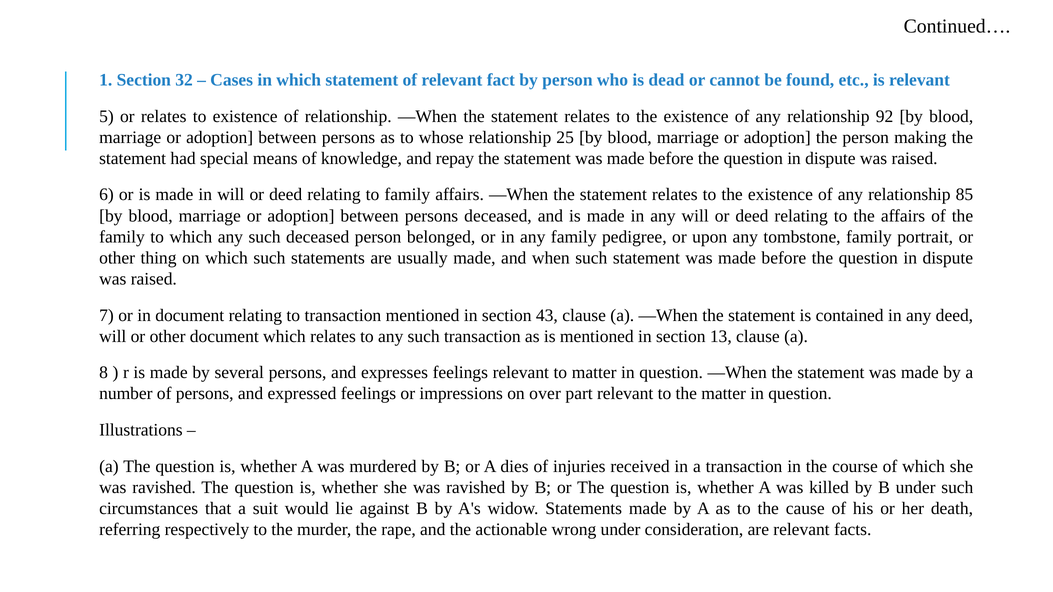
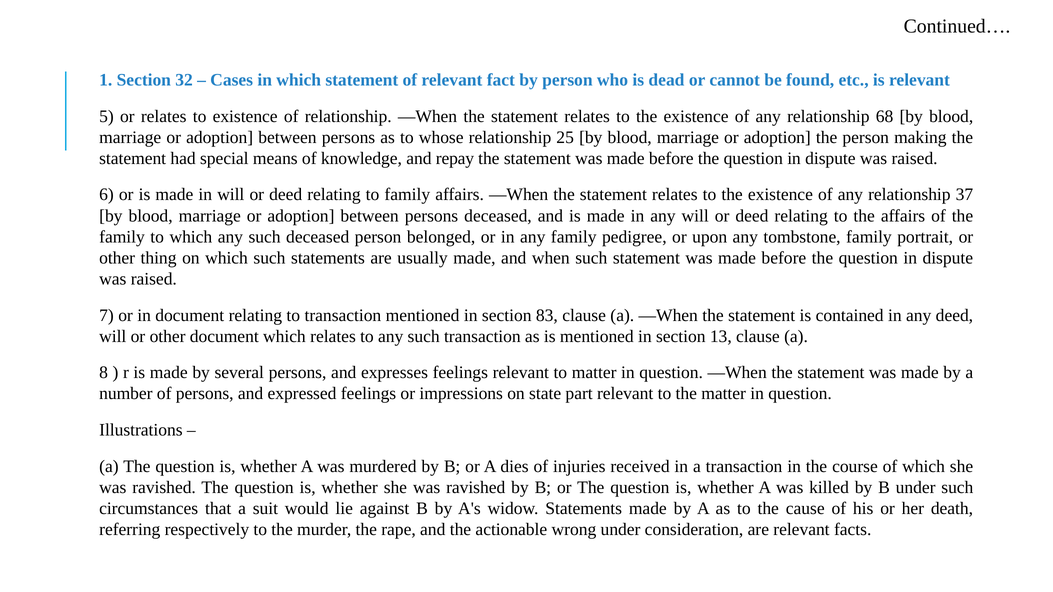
92: 92 -> 68 (885, 116)
85: 85 -> 37 (964, 195)
43: 43 -> 83 (547, 315)
over: over -> state (545, 394)
